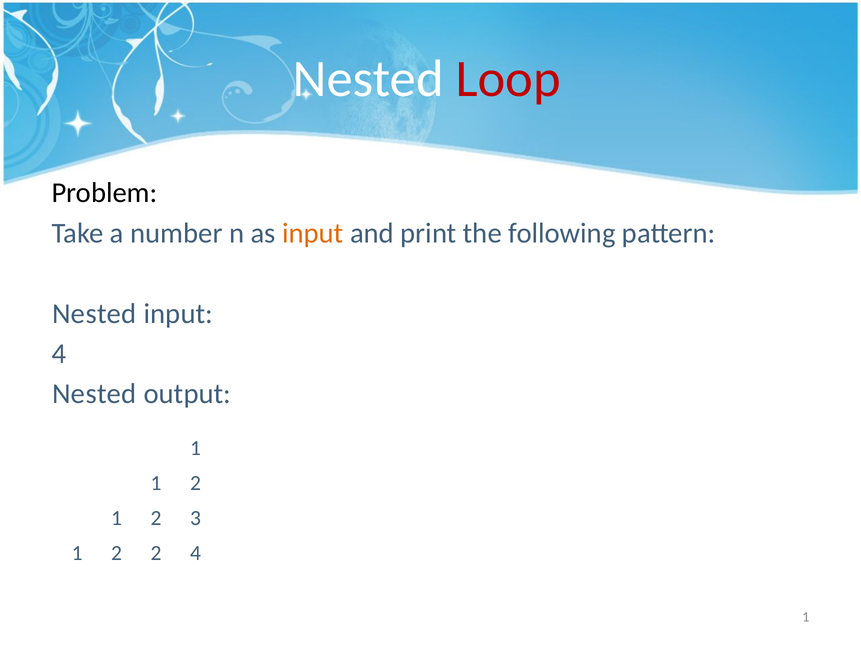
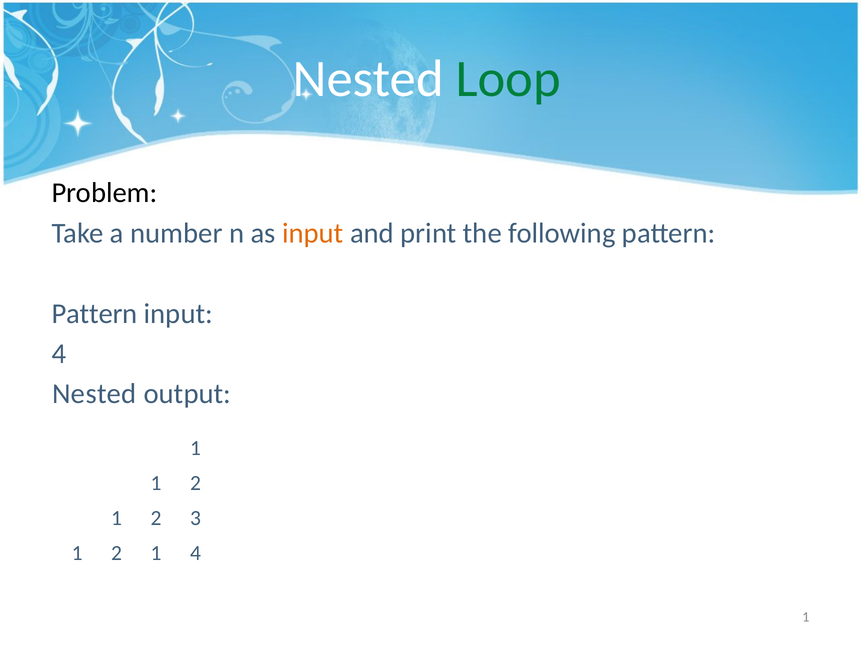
Loop colour: red -> green (508, 79)
Nested: Nested -> Pattern (95, 313)
2: 2 -> 1 (156, 553)
